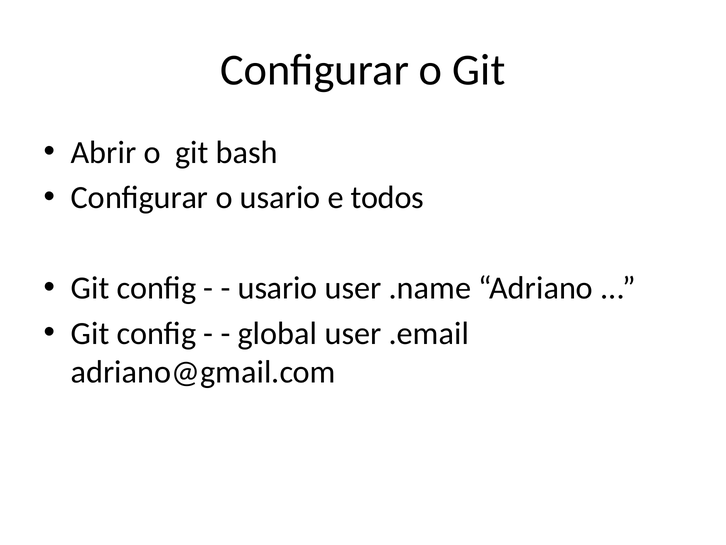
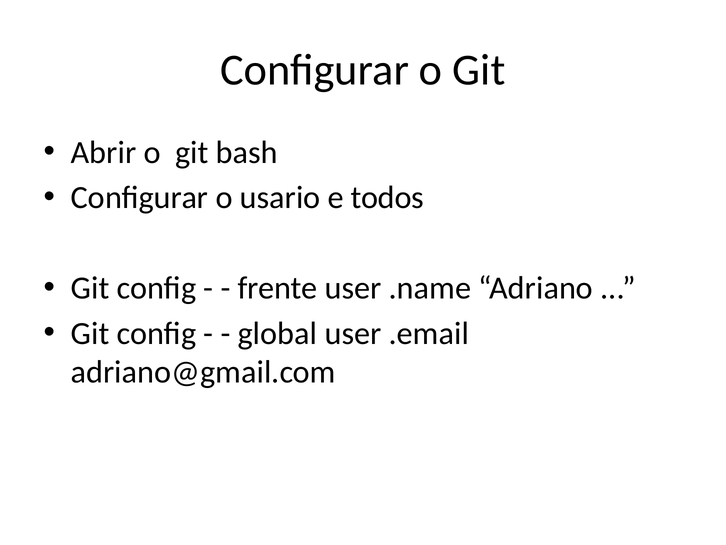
usario: usario -> frente (278, 288)
